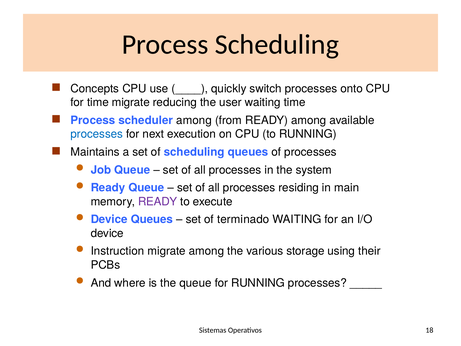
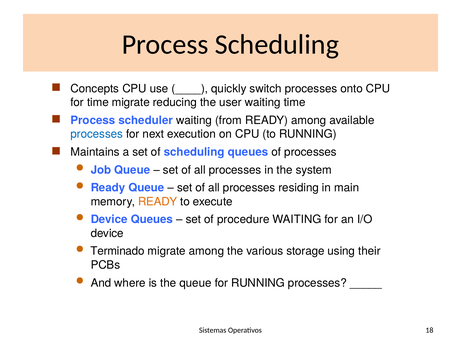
scheduler among: among -> waiting (194, 120)
READY colour: purple -> orange (158, 201)
terminado: terminado -> procedure (243, 219)
Instruction: Instruction -> Terminado (118, 251)
